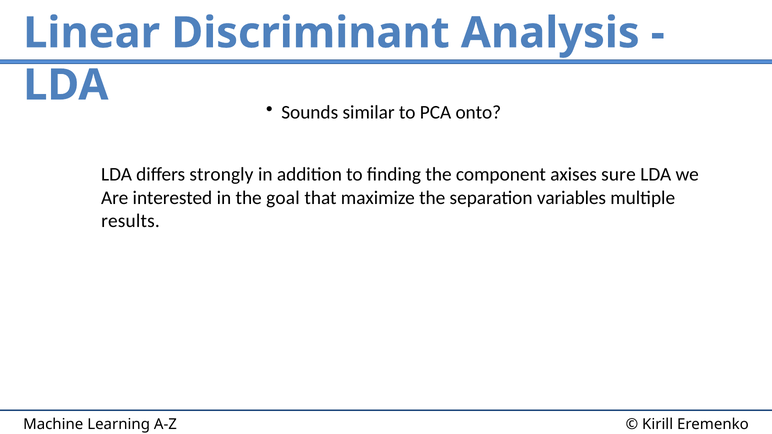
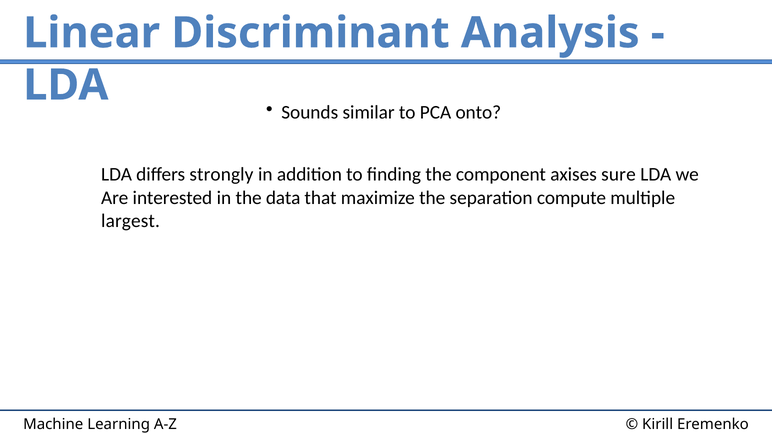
goal: goal -> data (283, 198)
variables: variables -> compute (571, 198)
results: results -> largest (130, 221)
